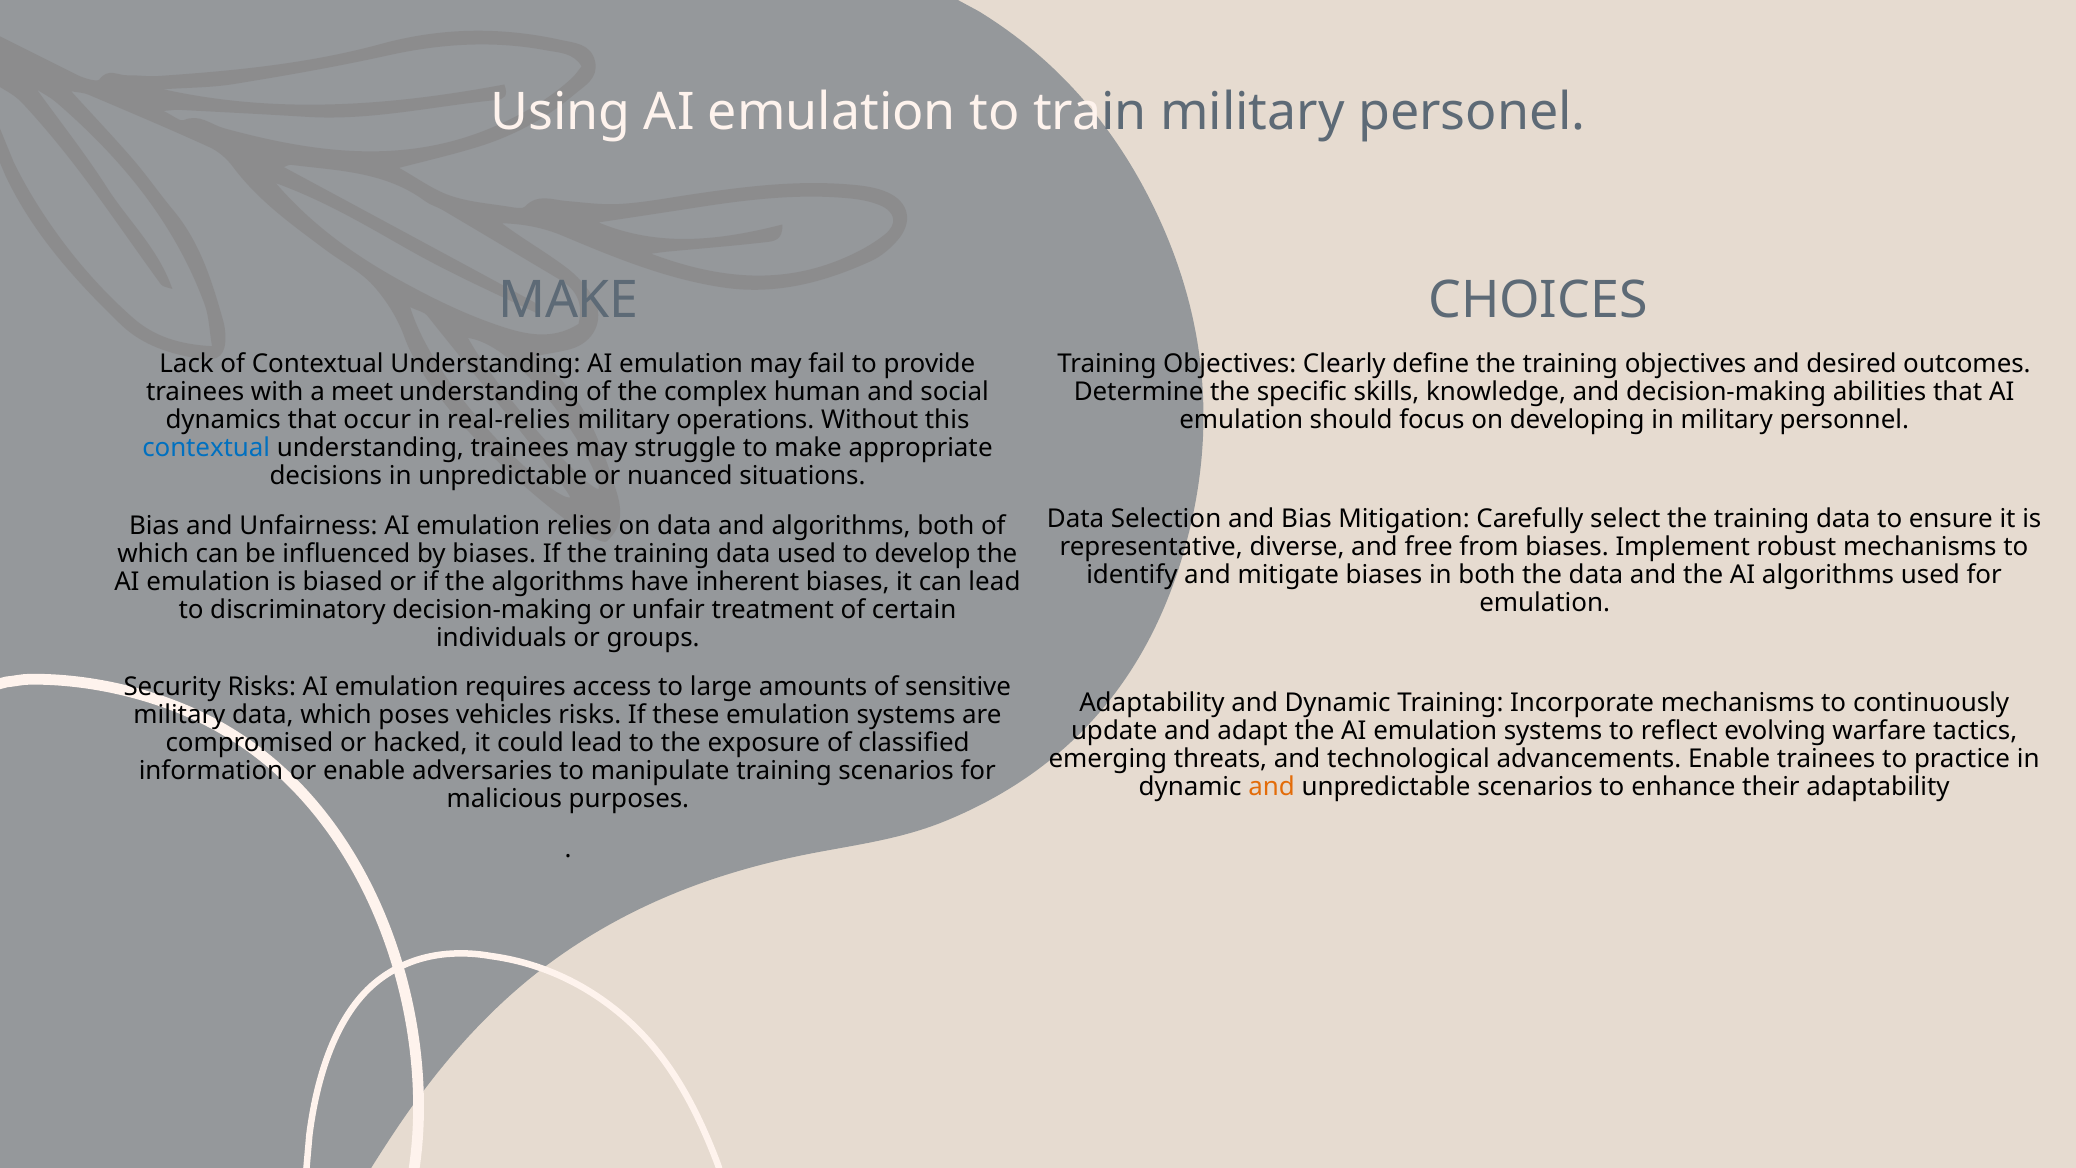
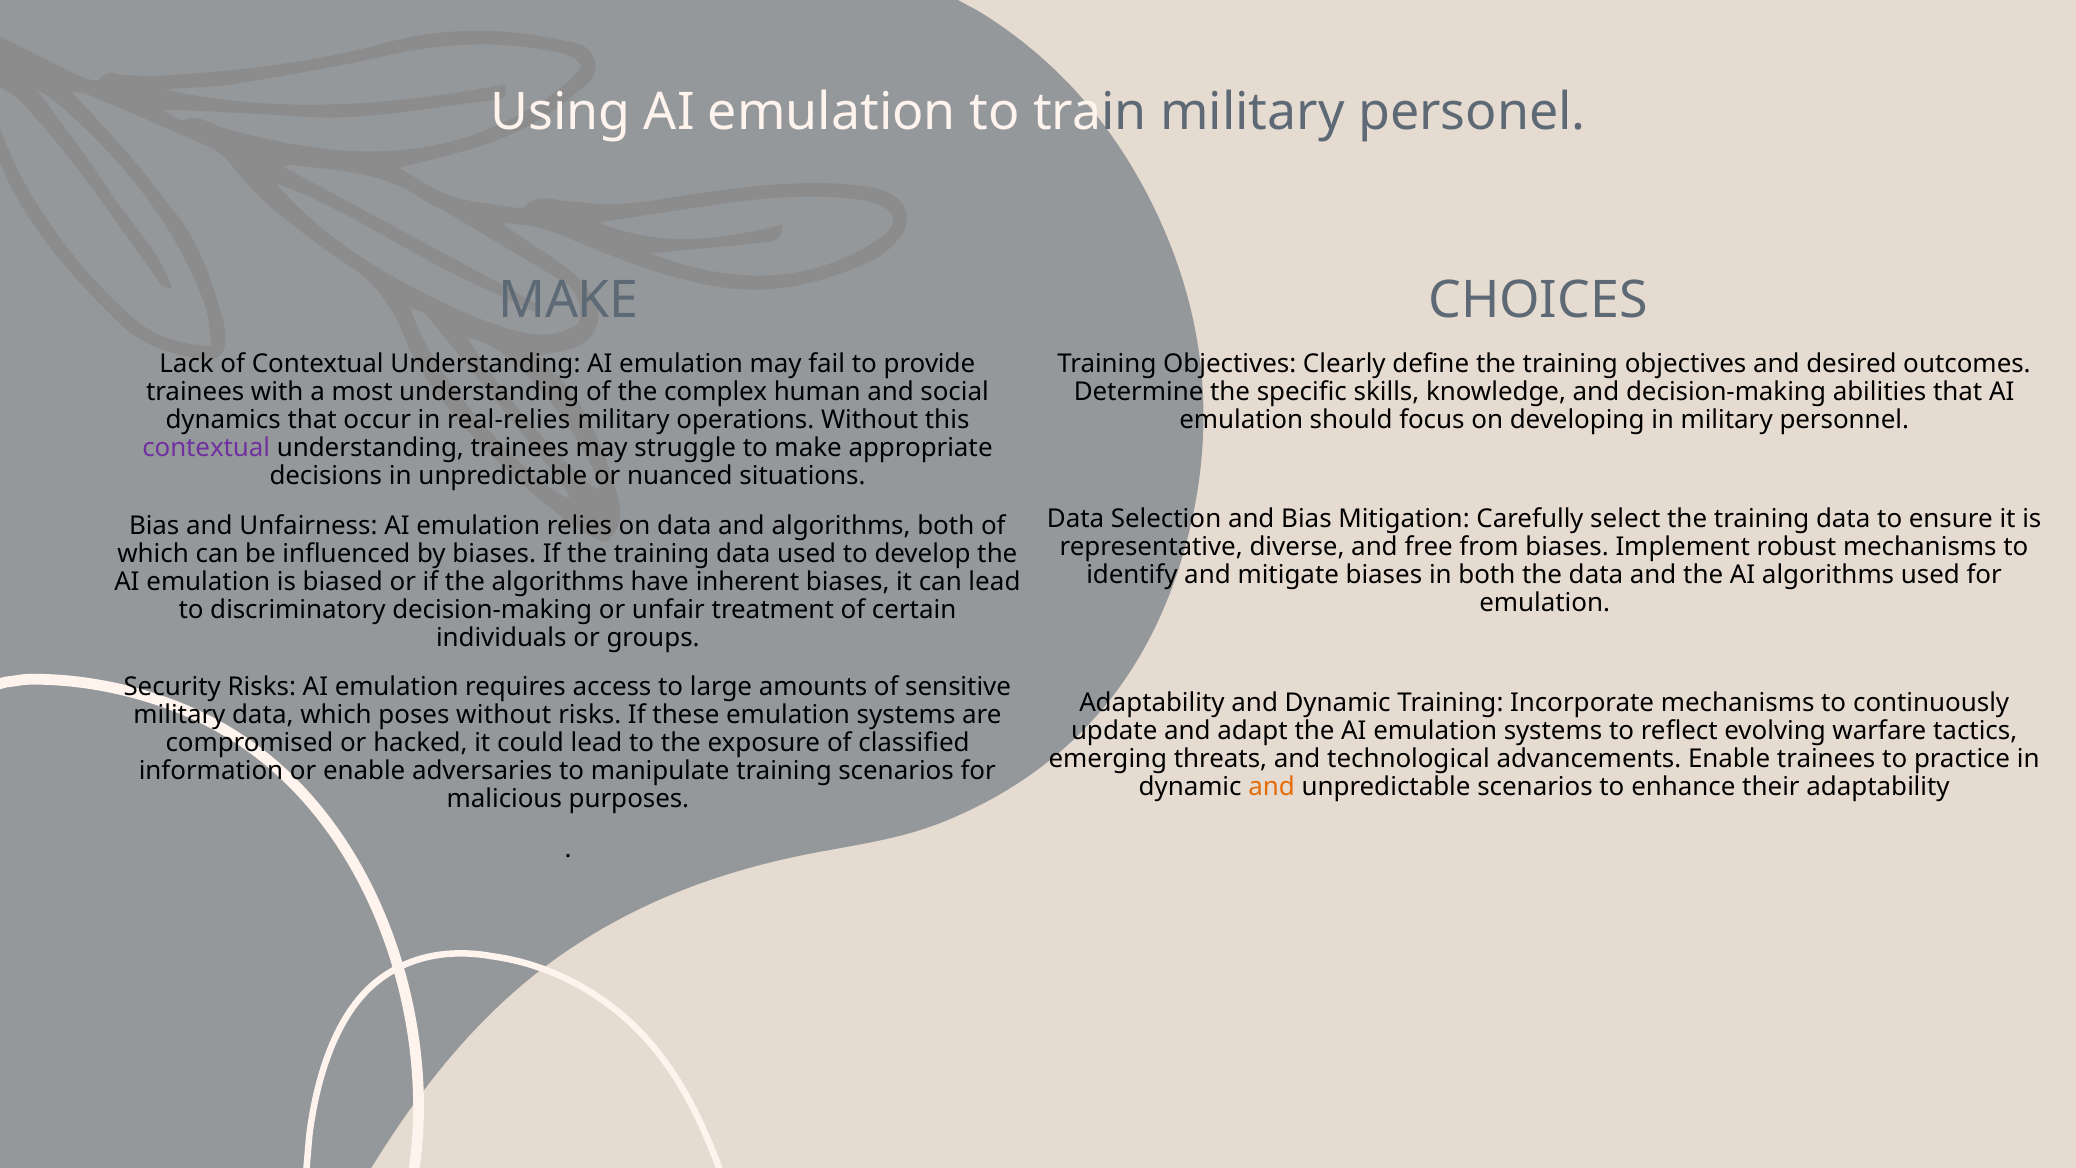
meet: meet -> most (362, 392)
contextual colour: blue -> purple (206, 448)
poses vehicles: vehicles -> without (504, 715)
